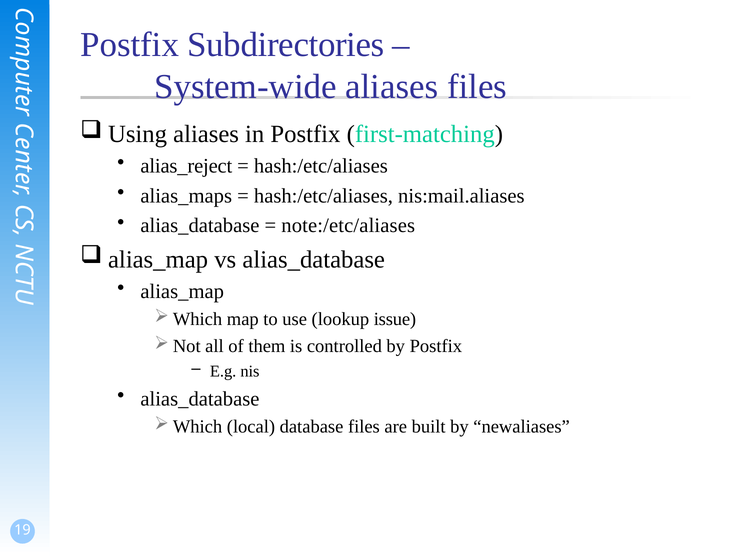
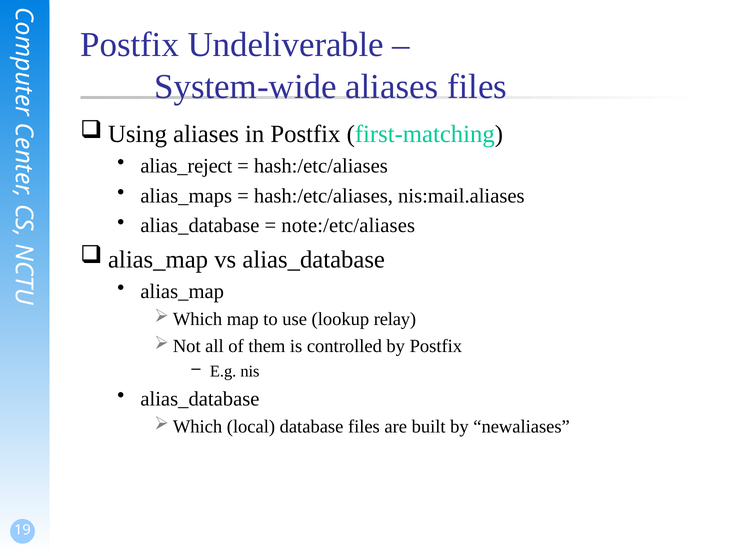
Subdirectories: Subdirectories -> Undeliverable (286, 45)
issue: issue -> relay (395, 319)
